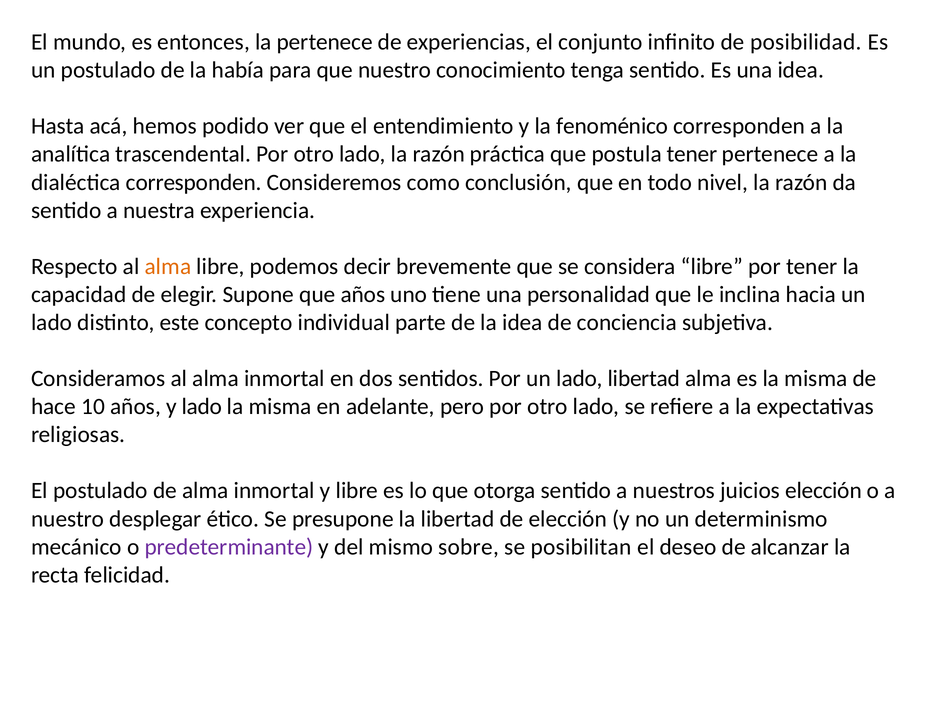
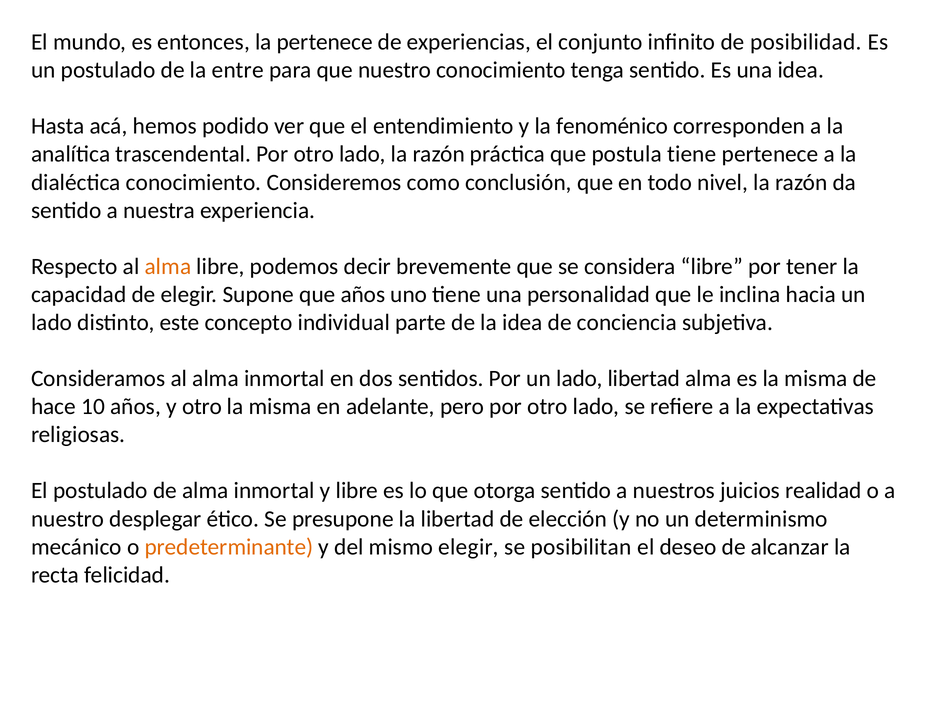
había: había -> entre (238, 70)
postula tener: tener -> tiene (692, 154)
dialéctica corresponden: corresponden -> conocimiento (194, 182)
y lado: lado -> otro (202, 407)
juicios elección: elección -> realidad (824, 491)
predeterminante colour: purple -> orange (229, 547)
mismo sobre: sobre -> elegir (469, 547)
